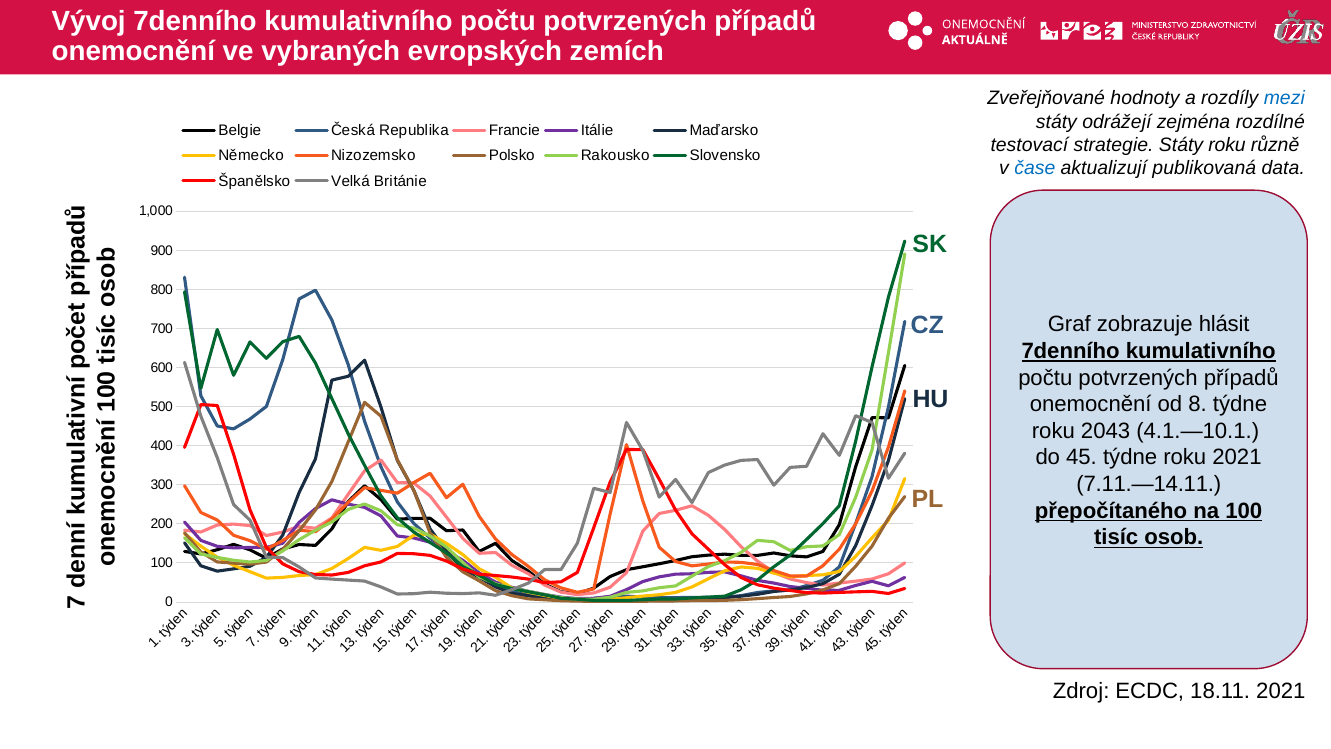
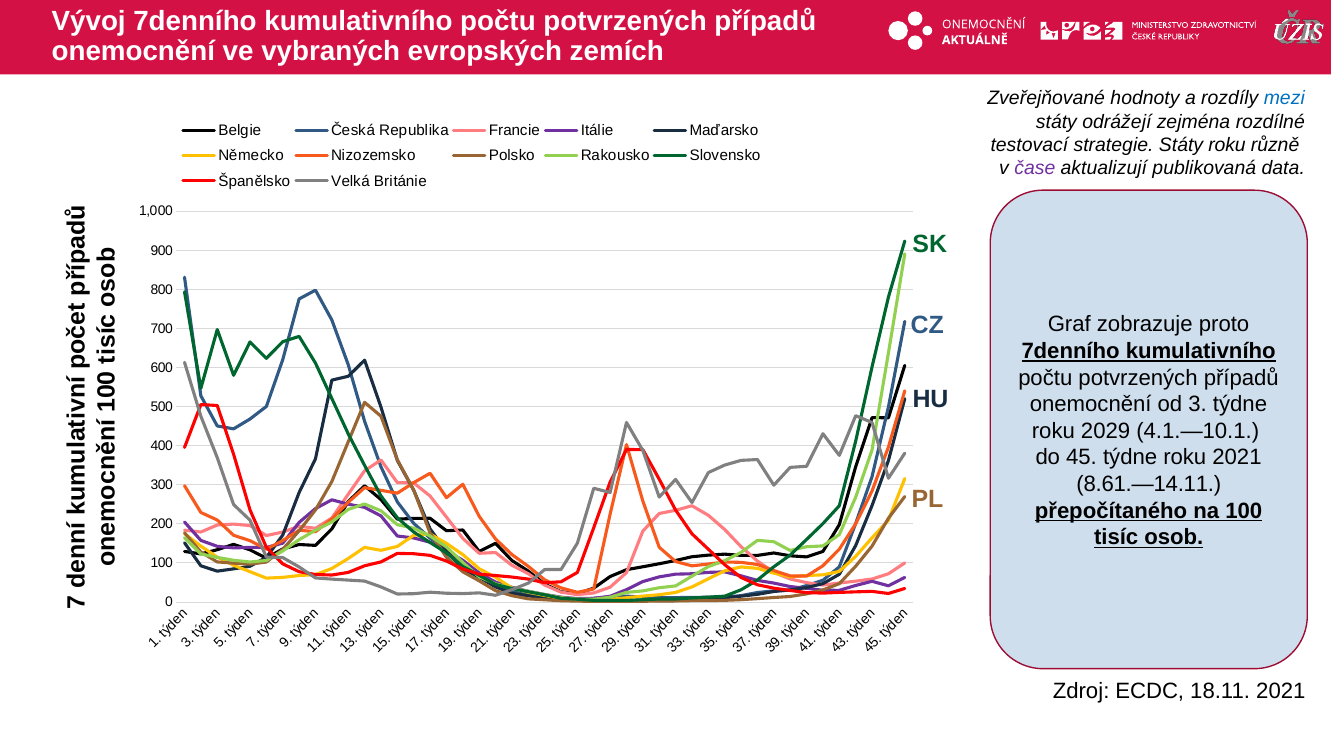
čase colour: blue -> purple (1035, 168)
hlásit: hlásit -> proto (1224, 324)
od 8: 8 -> 3 (1198, 404)
2043: 2043 -> 2029 (1106, 431)
7.11.—14.11: 7.11.—14.11 -> 8.61.—14.11 (1149, 484)
